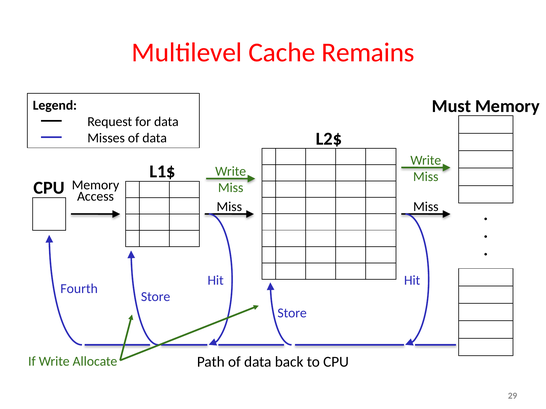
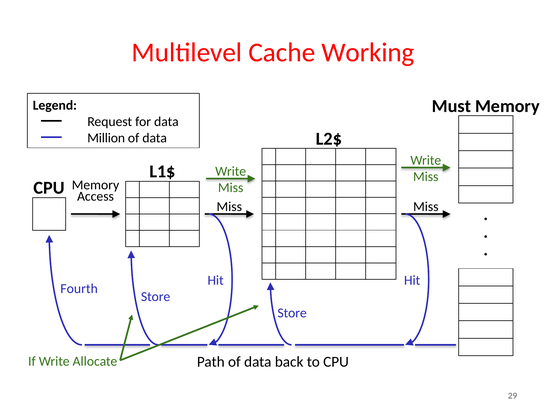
Remains: Remains -> Working (368, 52)
Misses: Misses -> Million (106, 138)
